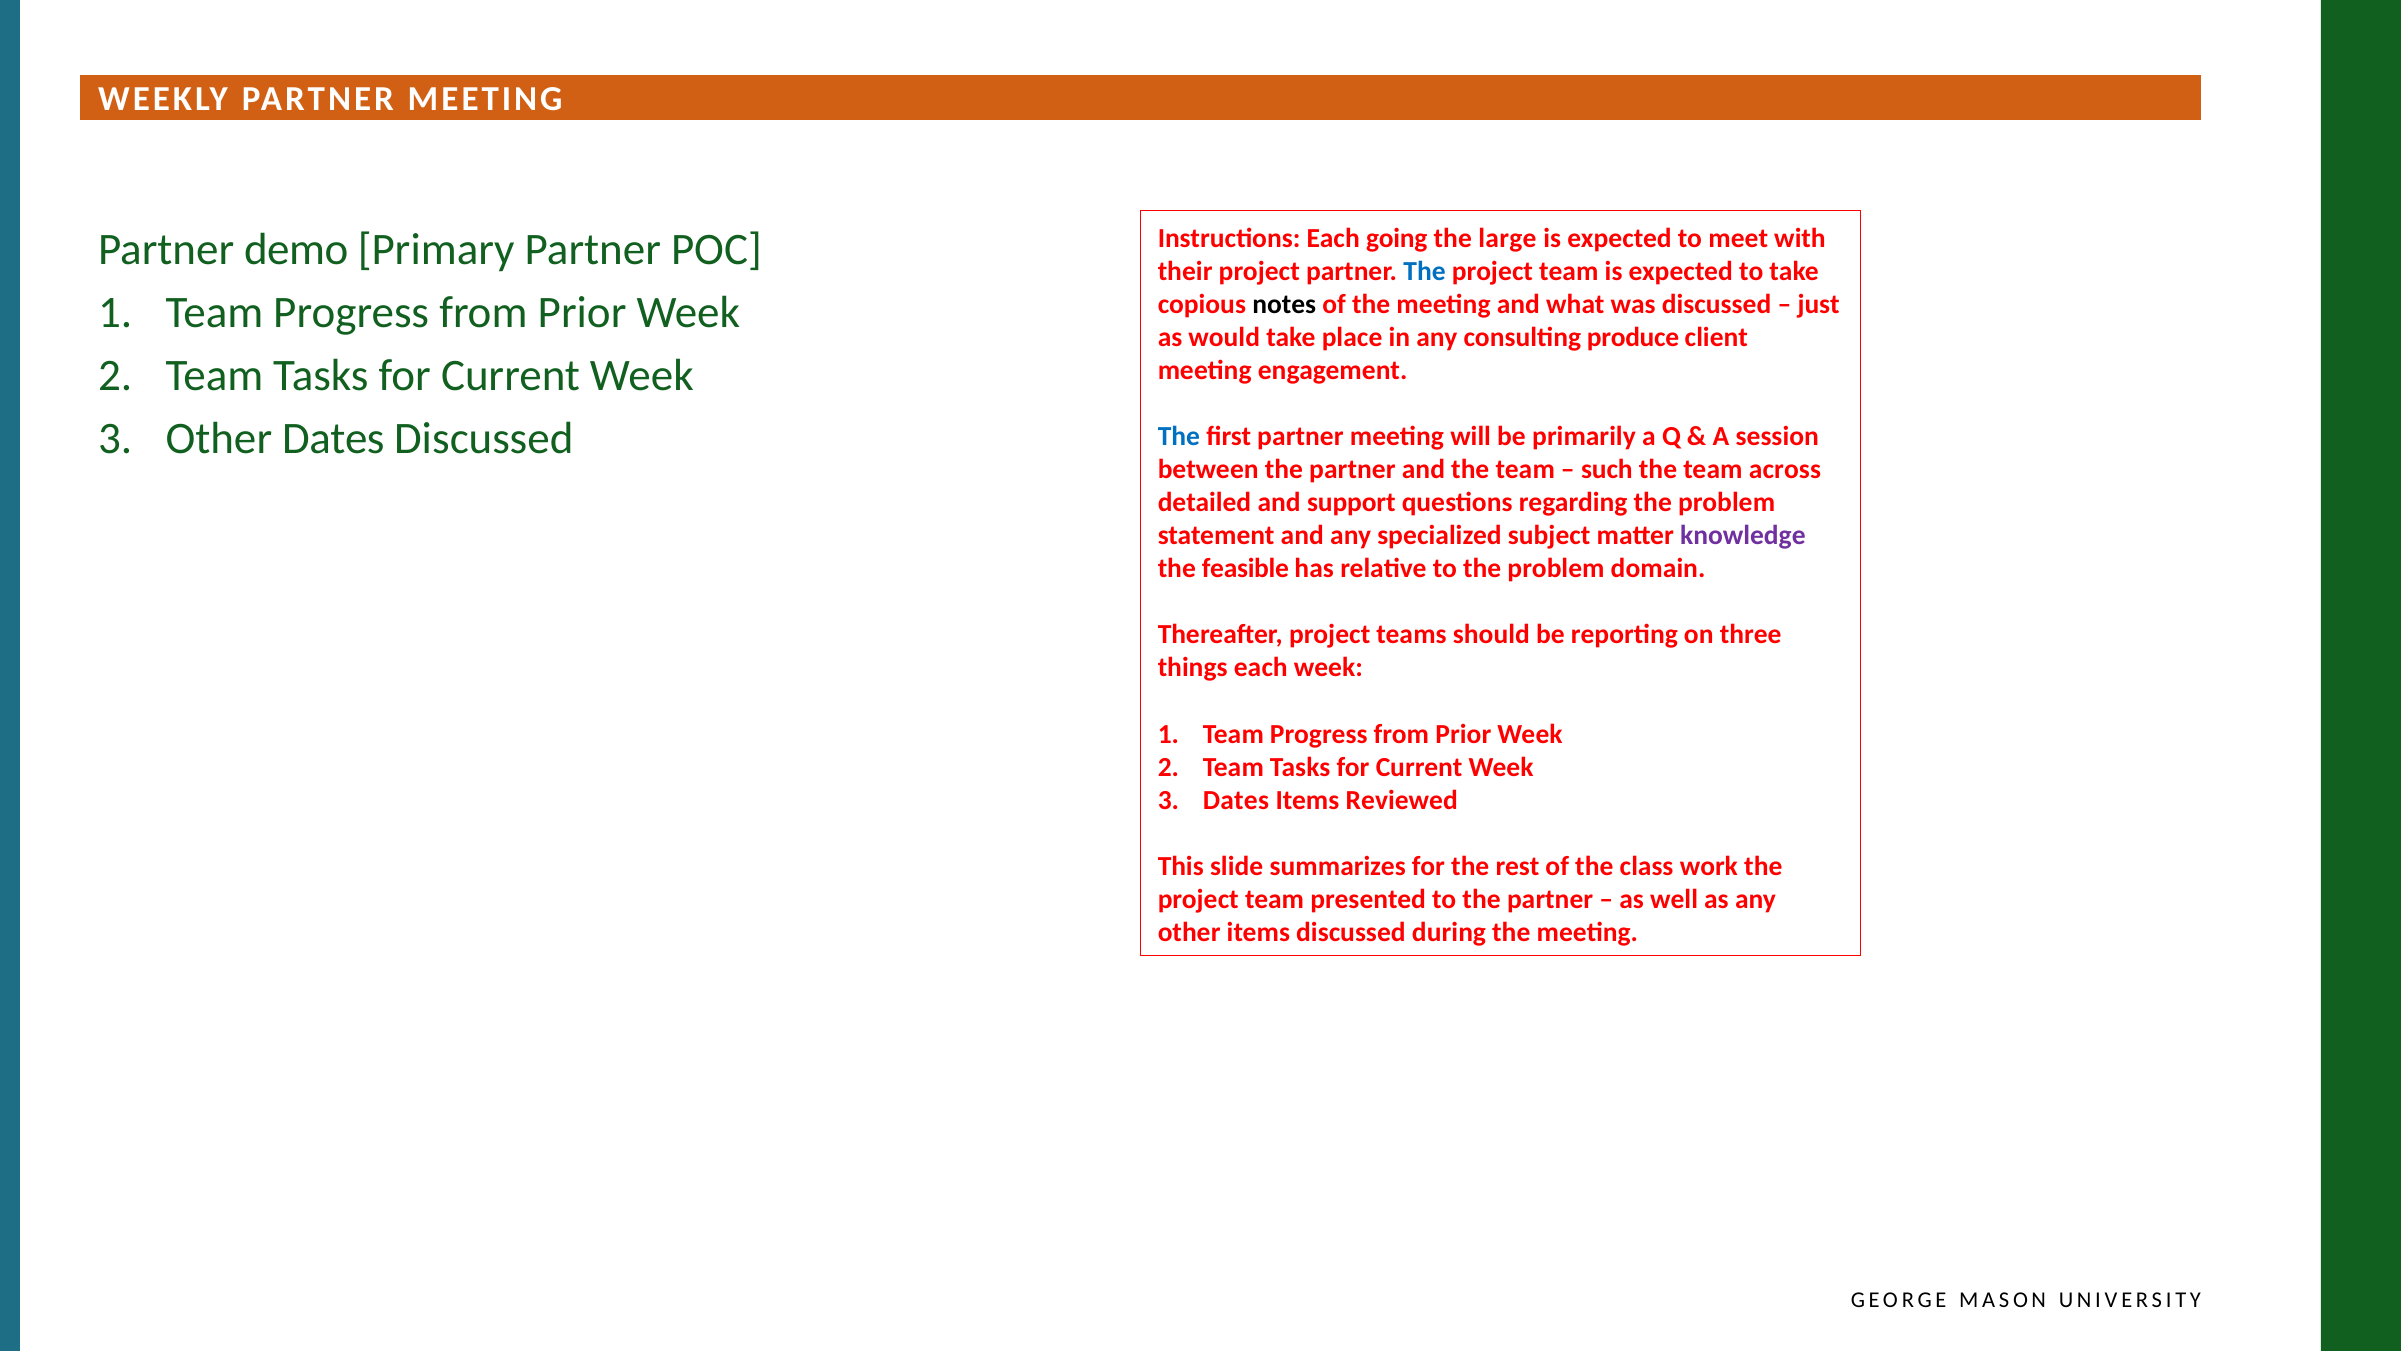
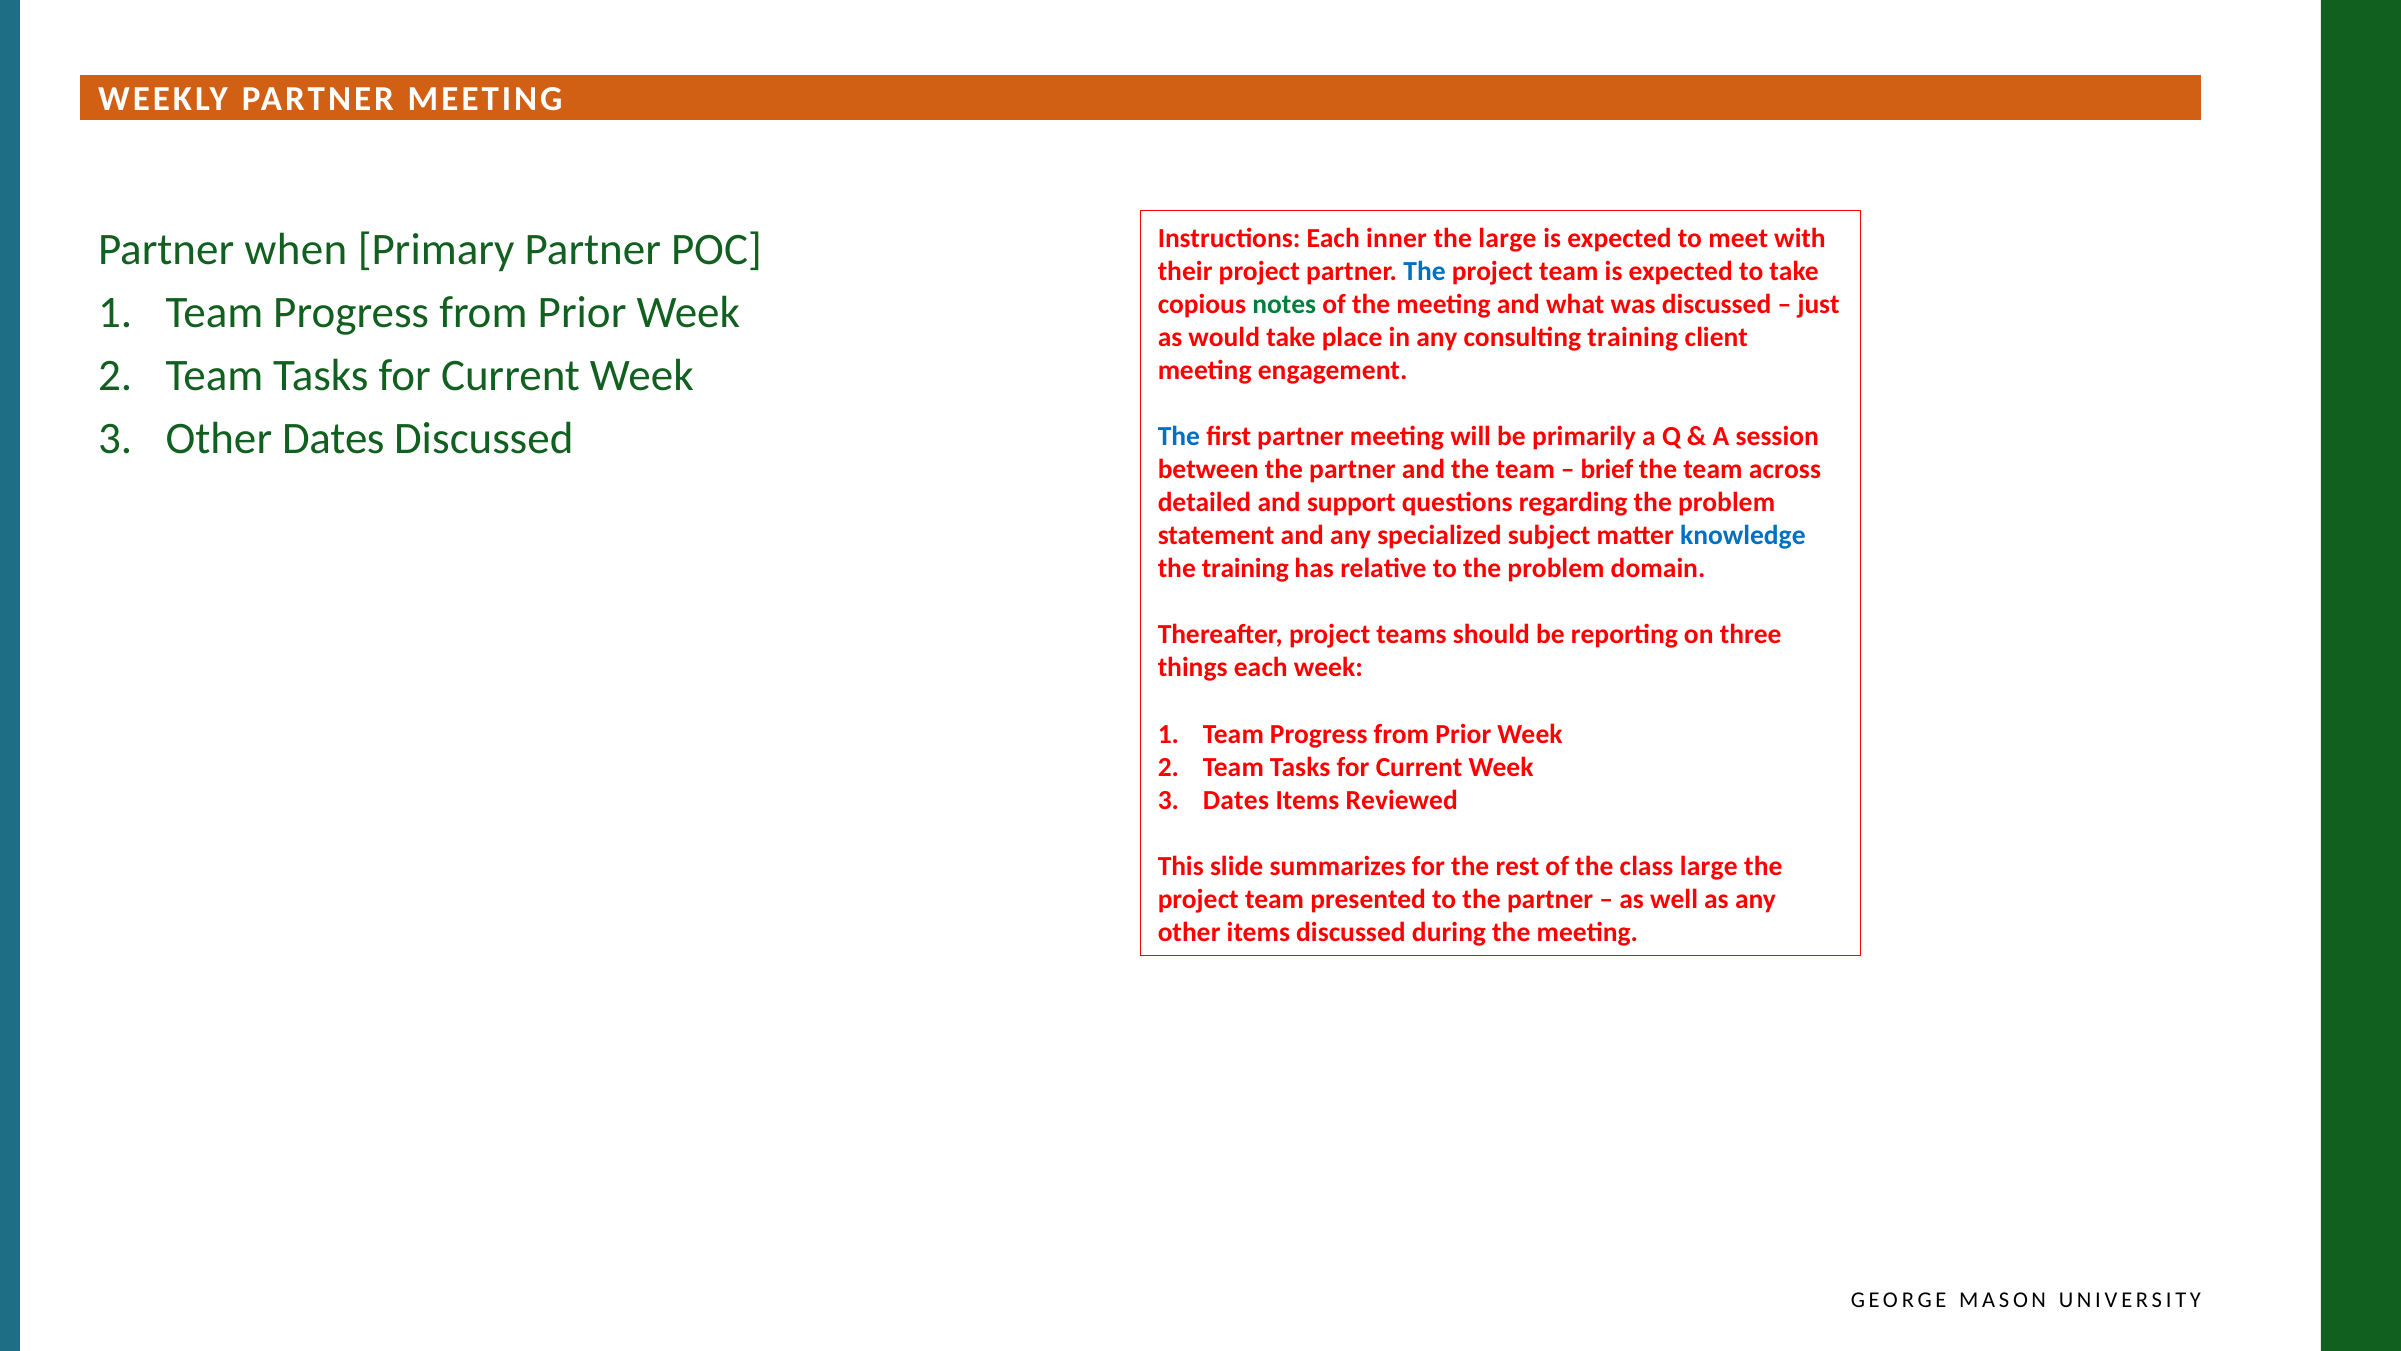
going: going -> inner (1397, 238)
demo: demo -> when (296, 249)
notes colour: black -> green (1284, 304)
consulting produce: produce -> training (1633, 337)
such: such -> brief (1607, 469)
knowledge colour: purple -> blue (1743, 536)
the feasible: feasible -> training (1245, 569)
class work: work -> large (1709, 866)
